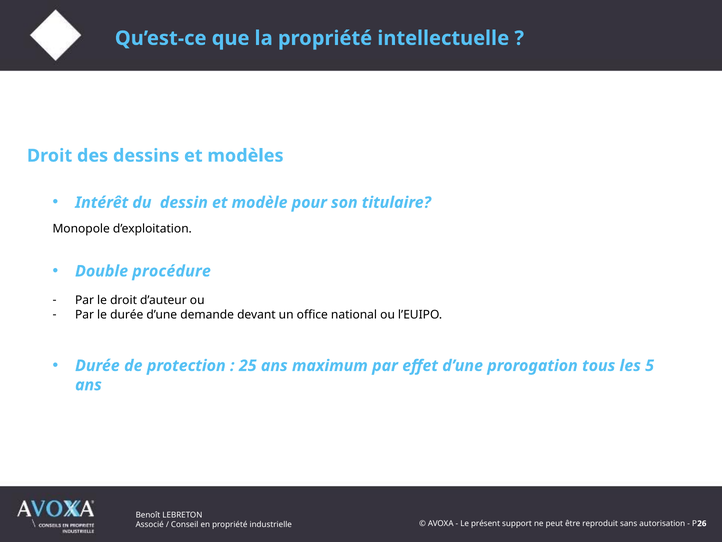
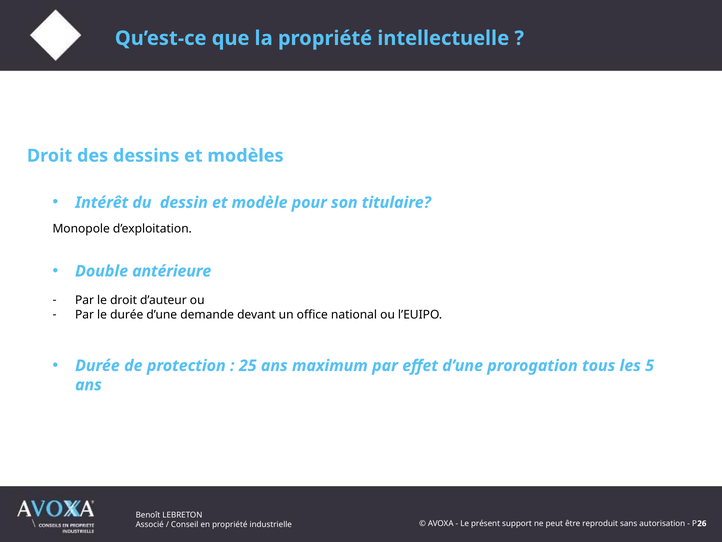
procédure: procédure -> antérieure (172, 271)
